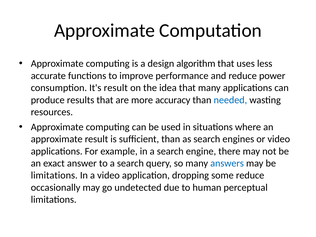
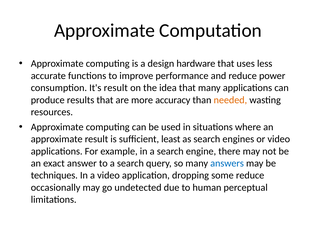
algorithm: algorithm -> hardware (196, 64)
needed colour: blue -> orange (230, 100)
sufficient than: than -> least (171, 139)
limitations: limitations -> techniques (54, 175)
